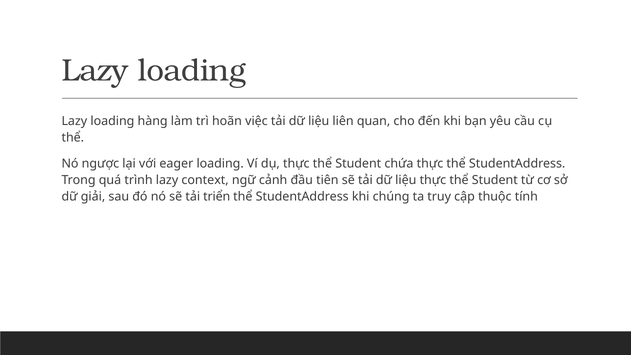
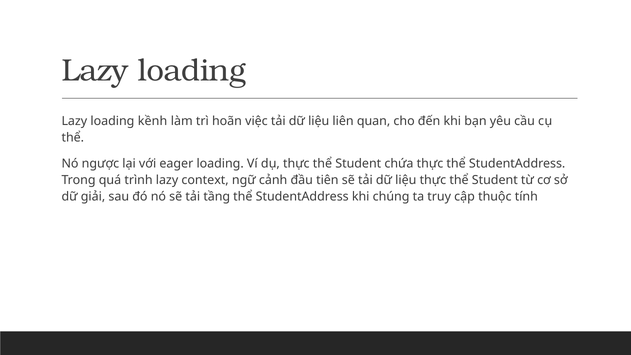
hàng: hàng -> kềnh (153, 121)
triển: triển -> tầng (217, 196)
